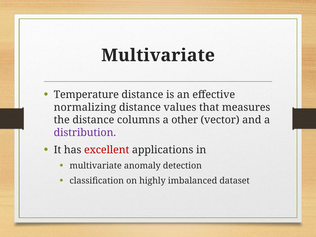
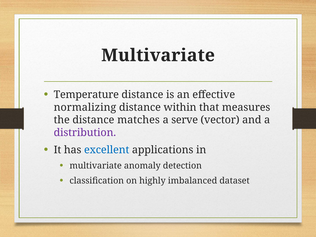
values: values -> within (180, 107)
columns: columns -> matches (138, 120)
other: other -> serve (185, 120)
excellent colour: red -> blue (107, 150)
